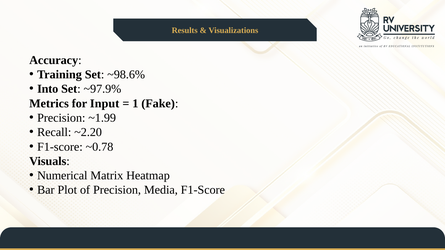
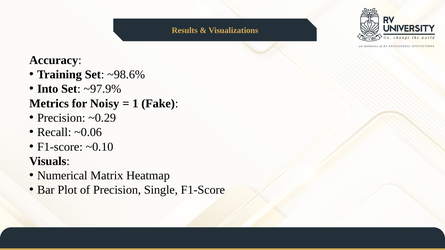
Input: Input -> Noisy (105, 104)
~1.99: ~1.99 -> ~0.29 (102, 118)
~2.20: ~2.20 -> ~0.06 (88, 132)
~0.78: ~0.78 -> ~0.10 (100, 147)
Media: Media -> Single (161, 190)
